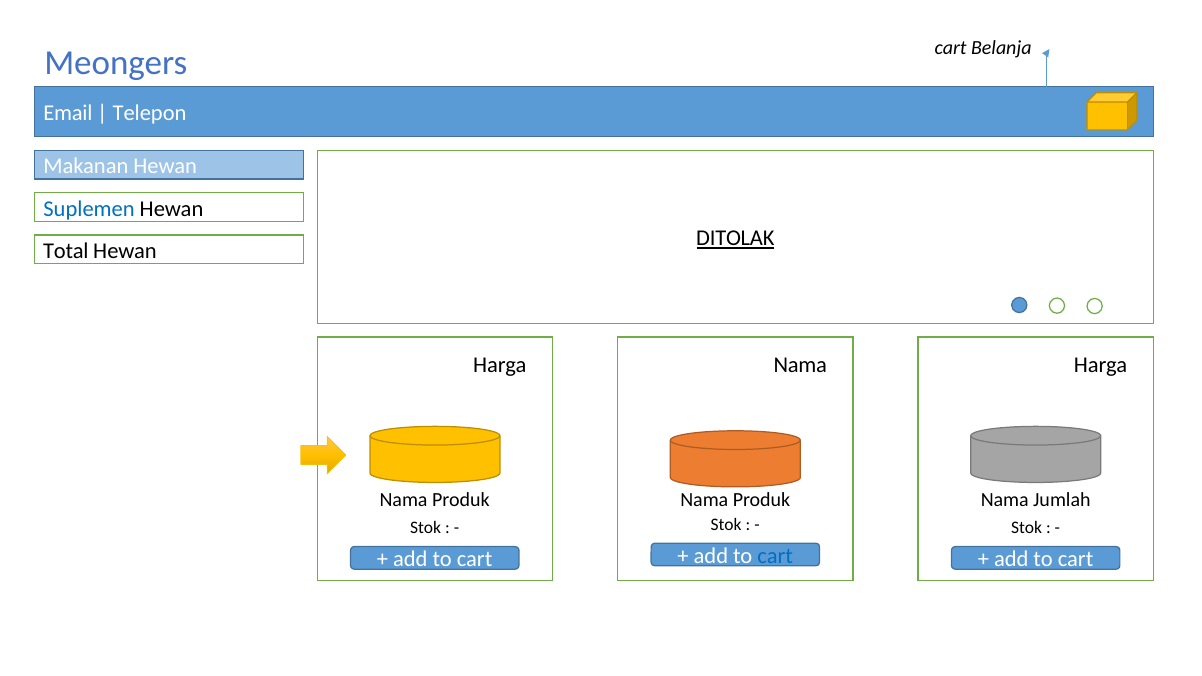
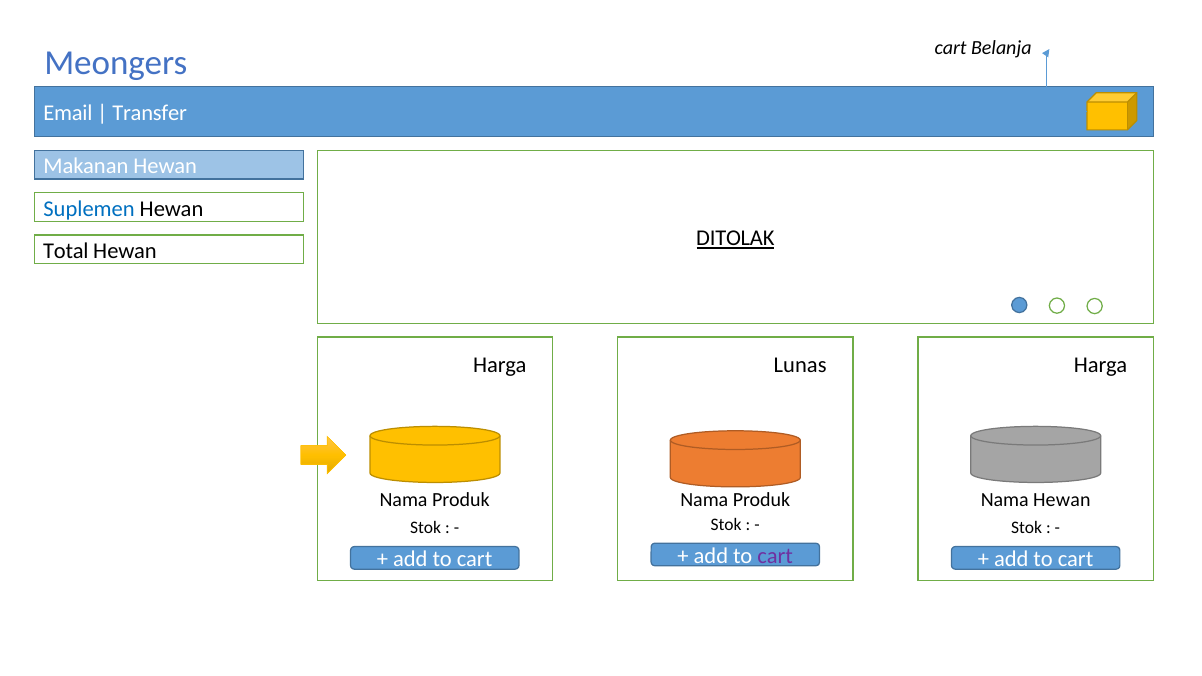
Telepon: Telepon -> Transfer (150, 113)
Nama: Nama -> Lunas (800, 365)
Nama Jumlah: Jumlah -> Hewan (1062, 500)
cart colour: blue -> purple (775, 556)
